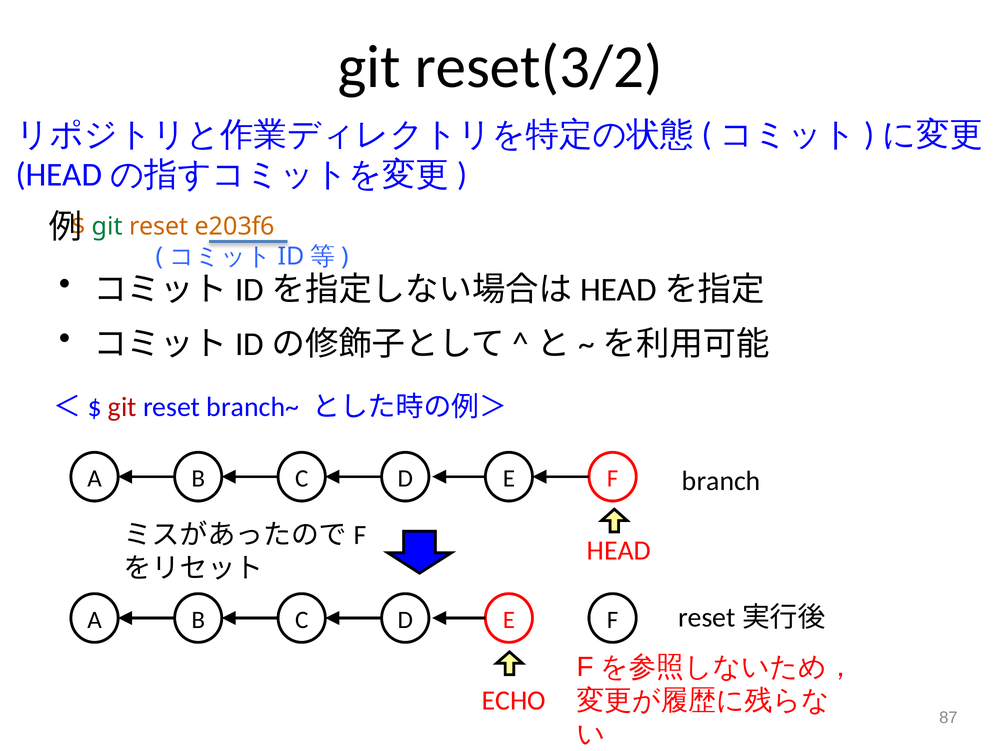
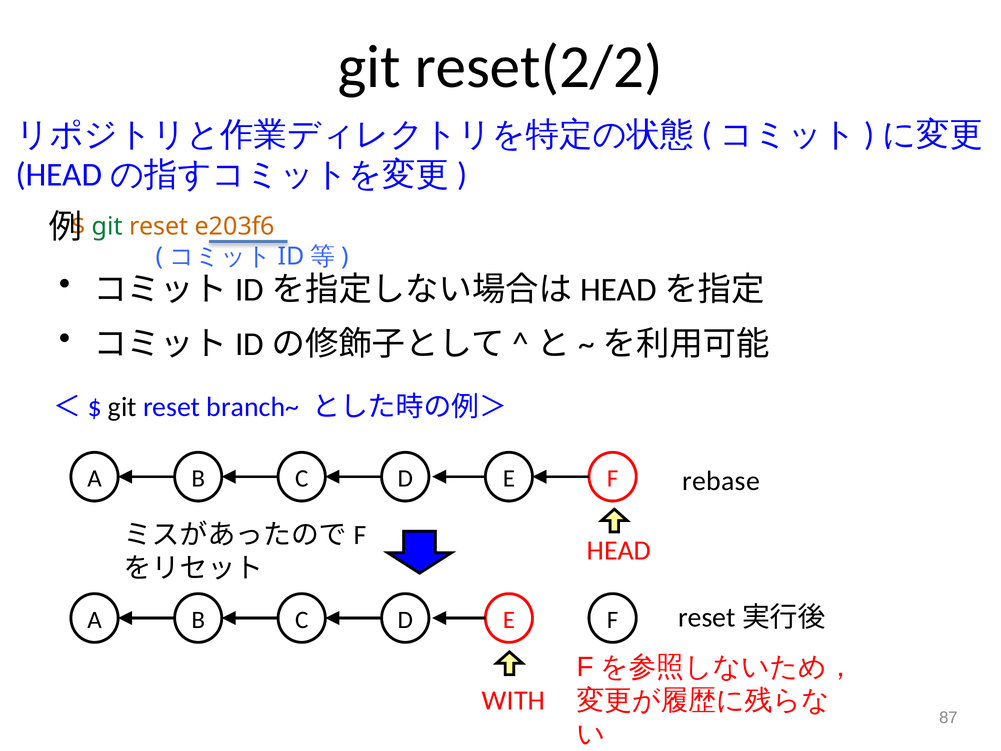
reset(3/2: reset(3/2 -> reset(2/2 (539, 67)
git colour: red -> black (122, 407)
branch: branch -> rebase (721, 481)
ECHO: ECHO -> WITH (514, 700)
